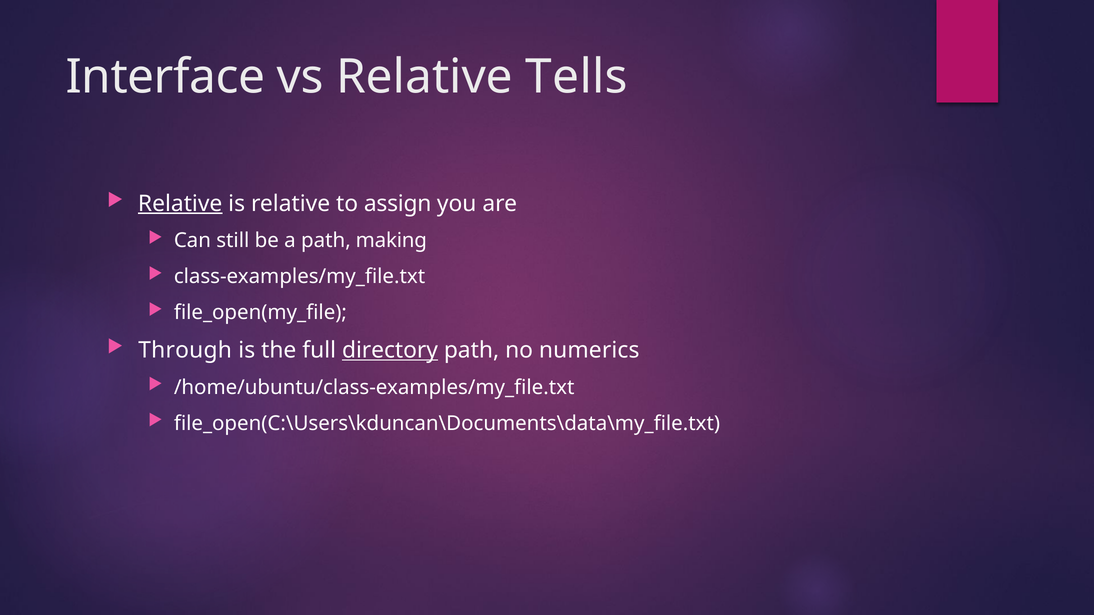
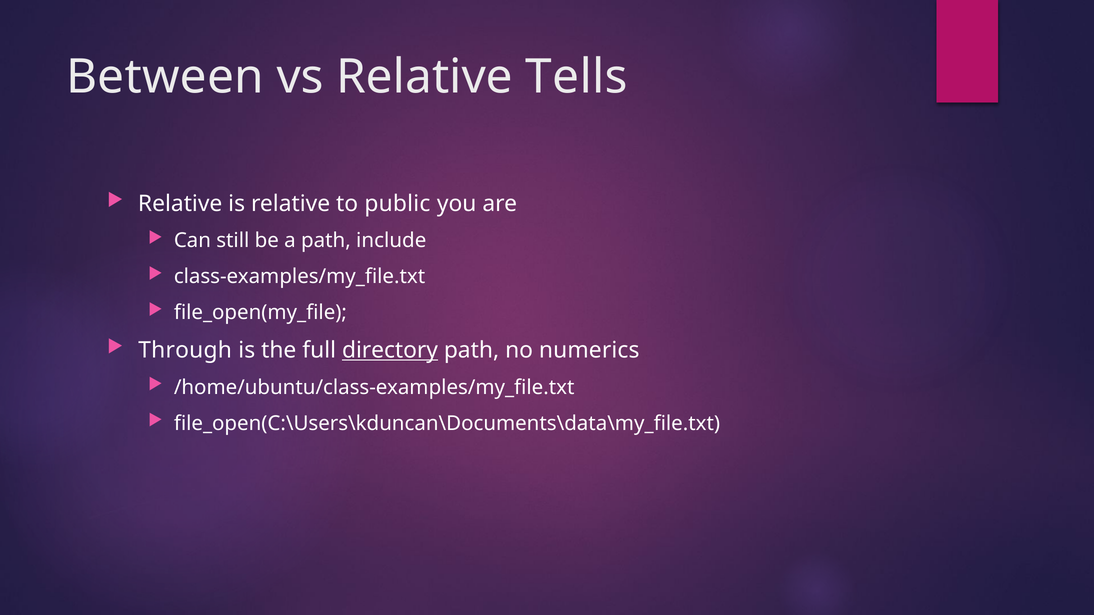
Interface: Interface -> Between (165, 77)
Relative underline: present -> none (180, 204)
assign: assign -> public (397, 204)
making: making -> include (391, 241)
